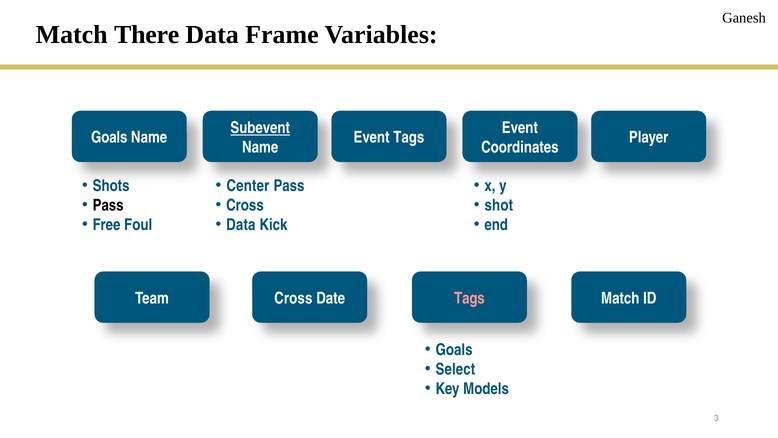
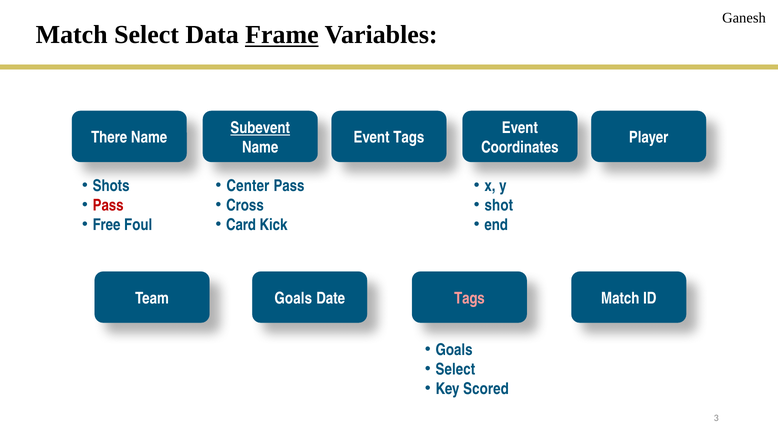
Match There: There -> Select (147, 35)
Frame underline: none -> present (282, 35)
Goals: Goals -> There (109, 137)
Pass colour: black -> red (108, 205)
Data: Data -> Card (241, 225)
Team Cross: Cross -> Goals (293, 298)
Models: Models -> Scored (486, 389)
